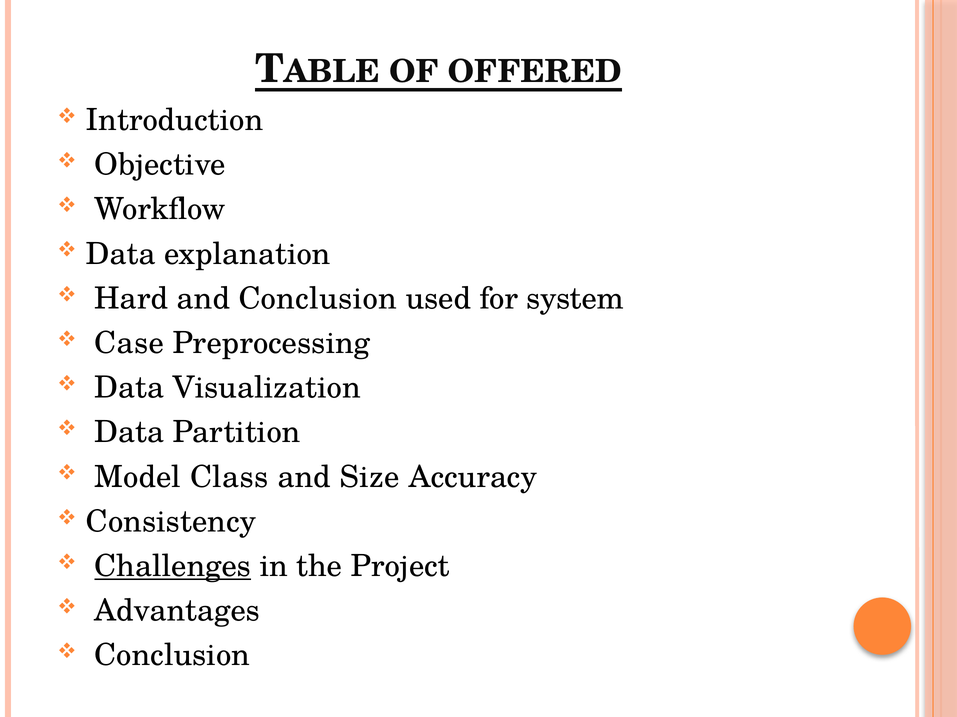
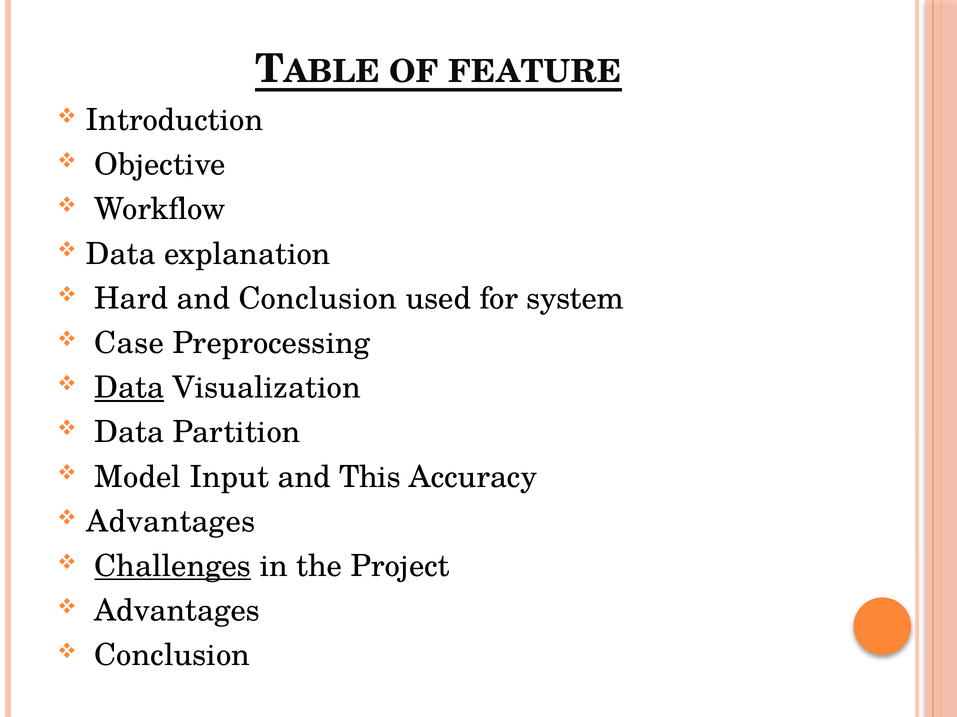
OFFERED: OFFERED -> FEATURE (535, 72)
Data underline: none -> present (129, 388)
Class: Class -> Input (229, 477)
Size: Size -> This (370, 477)
Consistency: Consistency -> Advantages (171, 522)
